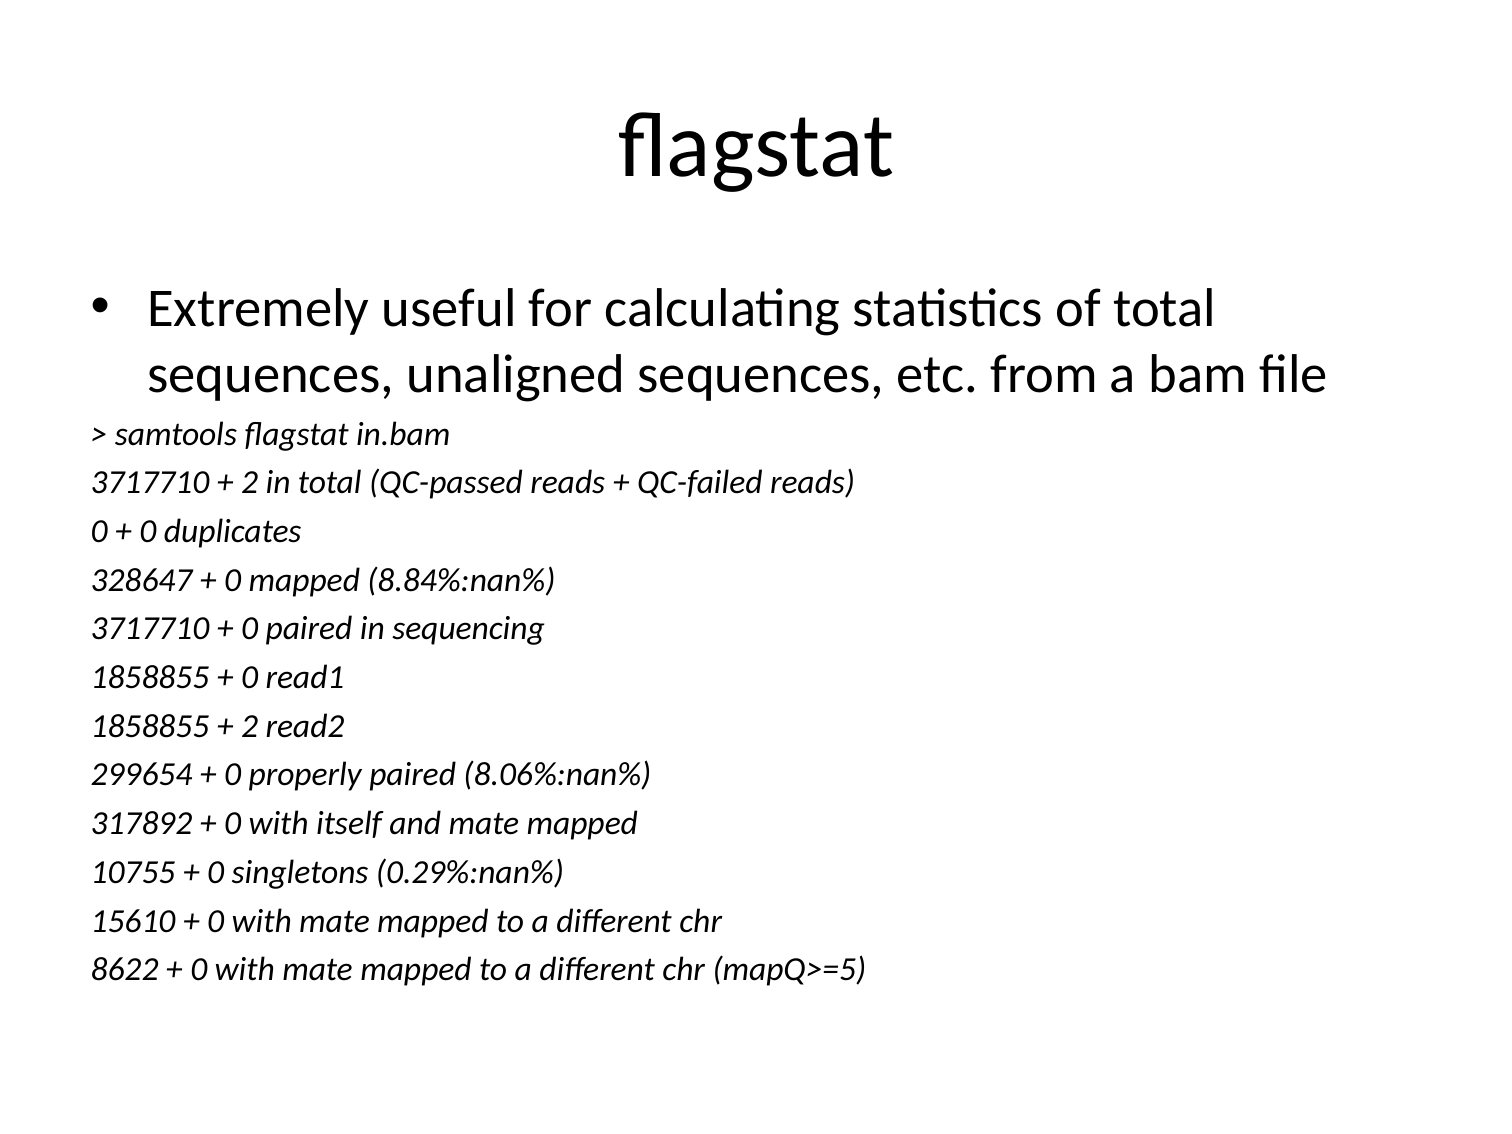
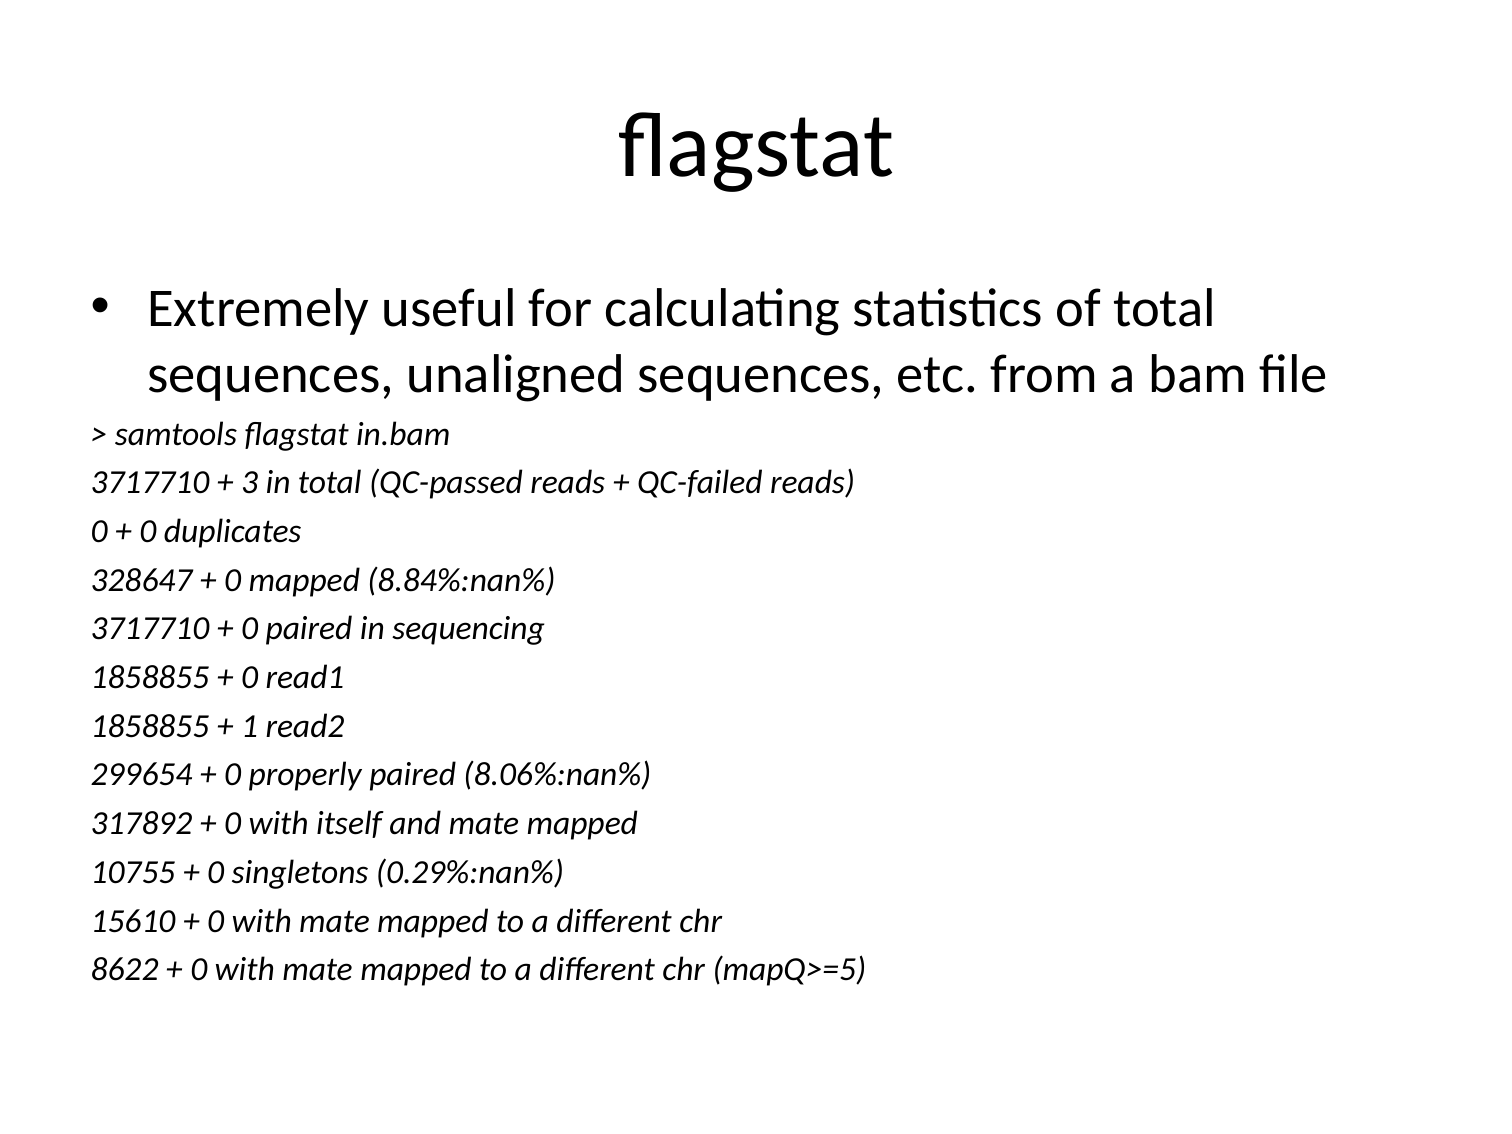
2: 2 -> 3 (250, 483)
2: 2 -> 1 (250, 726)
